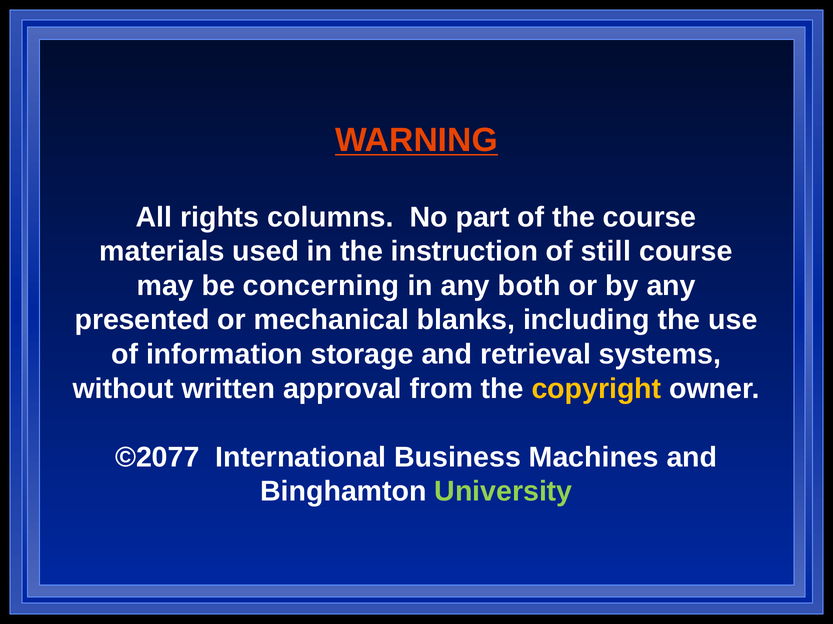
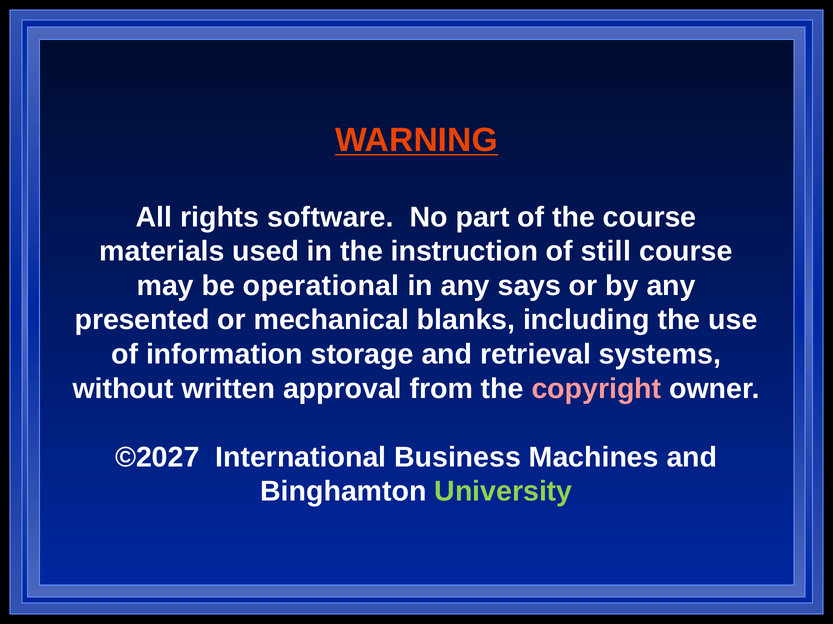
columns: columns -> software (331, 218)
concerning: concerning -> operational (321, 286)
both: both -> says (529, 286)
copyright colour: yellow -> pink (596, 389)
©2077: ©2077 -> ©2027 (157, 458)
